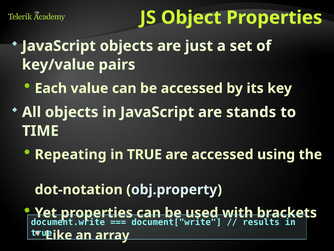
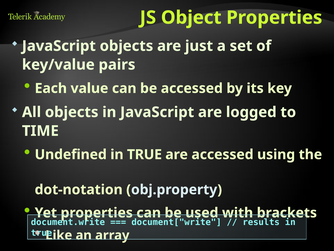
stands: stands -> logged (251, 112)
Repeating: Repeating -> Undefined (71, 154)
